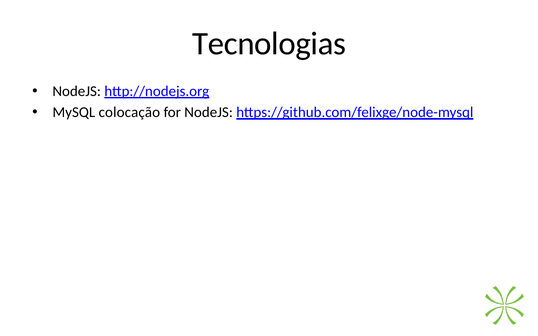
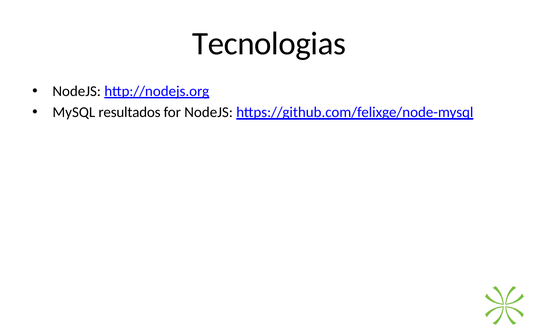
colocação: colocação -> resultados (130, 112)
